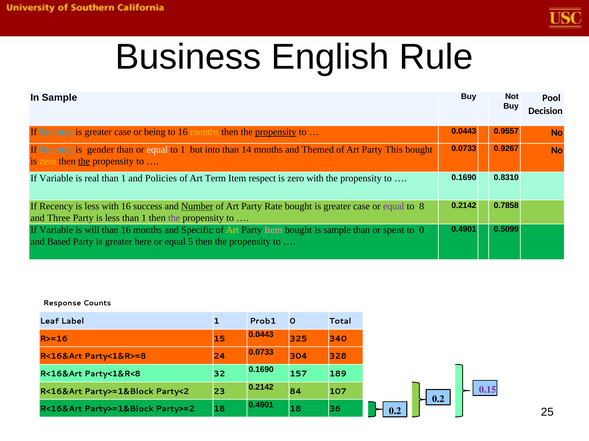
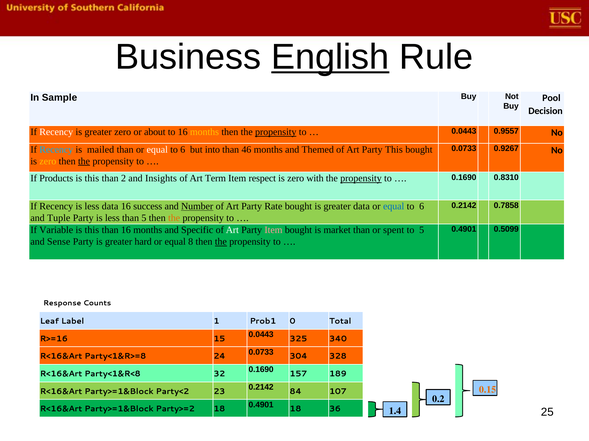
English underline: none -> present (330, 57)
Recency colour: light blue -> white (56, 132)
case: case -> zero (123, 132)
being: being -> about (155, 132)
gender: gender -> mailed (101, 150)
1: 1 -> 6 (183, 150)
14: 14 -> 46 (246, 150)
Variable: Variable -> Products (56, 179)
real: real -> this (92, 179)
1: 1 -> 2 (123, 179)
Policies: Policies -> Insights (161, 179)
propensity underline: none -> present (361, 179)
less with: with -> data (110, 207)
bought is greater case: case -> data (361, 207)
equal colour: purple -> blue (394, 207)
8: 8 -> 6 (422, 207)
Three: Three -> Tuple (59, 218)
less than 1: 1 -> 5 (144, 218)
the colour: purple -> orange (174, 218)
will: will -> this (92, 230)
Art colour: yellow -> white (232, 230)
is sample: sample -> market (337, 230)
to 0: 0 -> 5 (422, 230)
Based: Based -> Sense (59, 242)
here: here -> hard (143, 242)
5: 5 -> 8 (191, 242)
the underline: none -> present (221, 242)
0.15 colour: purple -> orange (488, 390)
0.2: 0.2 -> 1.4 (395, 412)
